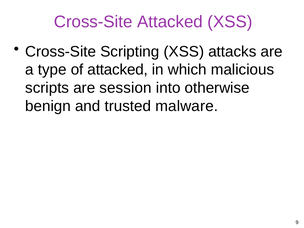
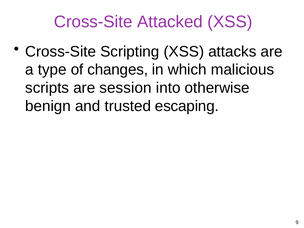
of attacked: attacked -> changes (118, 70)
malware: malware -> escaping (187, 106)
